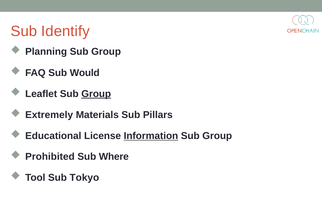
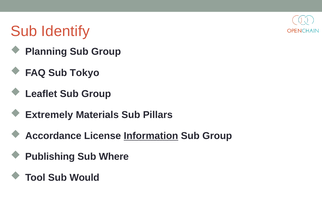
Would: Would -> Tokyo (85, 73)
Group underline: present -> none (96, 94)
Educational: Educational -> Accordance (53, 136)
Prohibited: Prohibited -> Publishing (50, 157)
Tokyo: Tokyo -> Would (84, 177)
